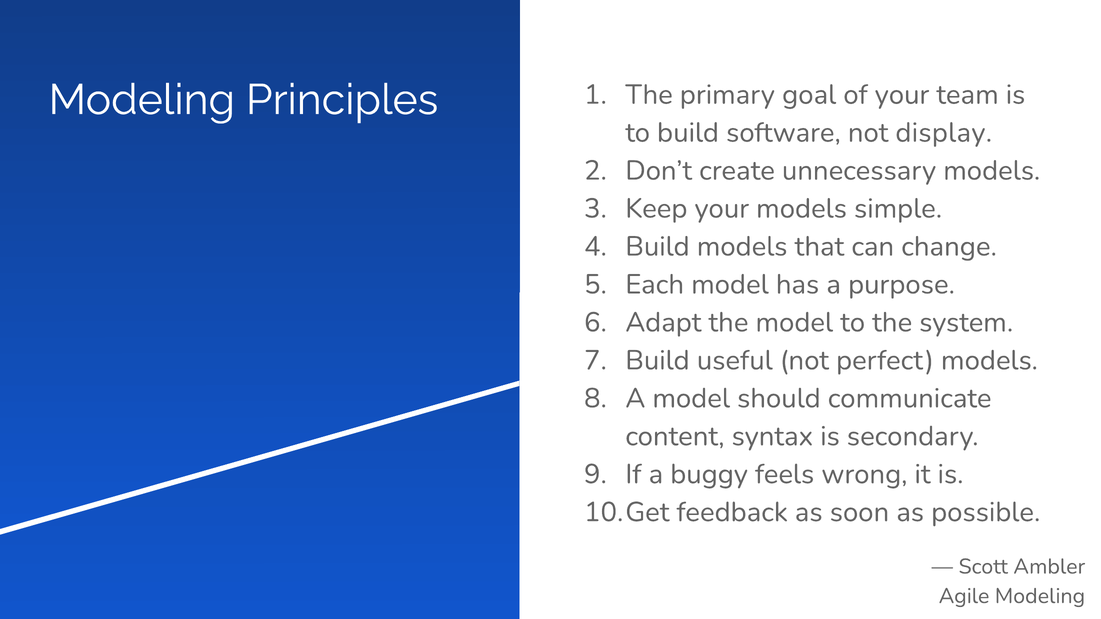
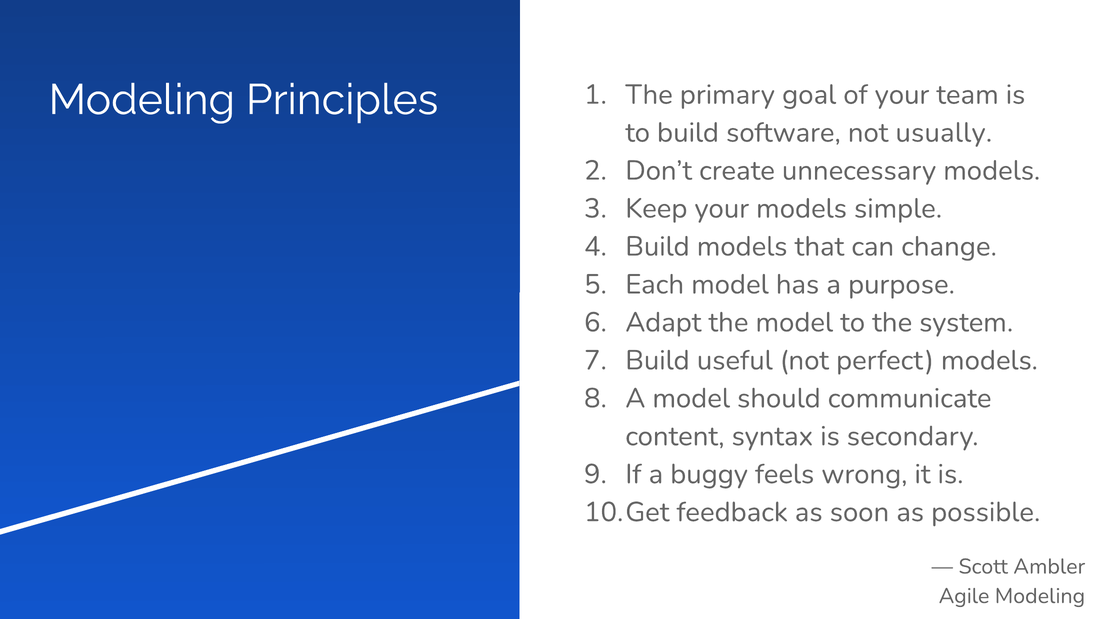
display: display -> usually (944, 133)
